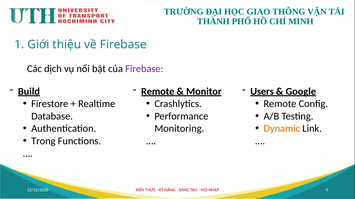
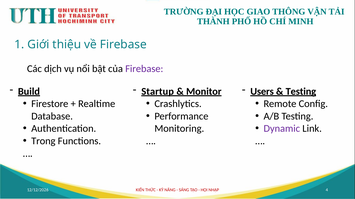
Remote: Remote -> Startup (158, 92)
Google: Google -> Testing (301, 92)
Dynamic colour: orange -> purple (282, 129)
